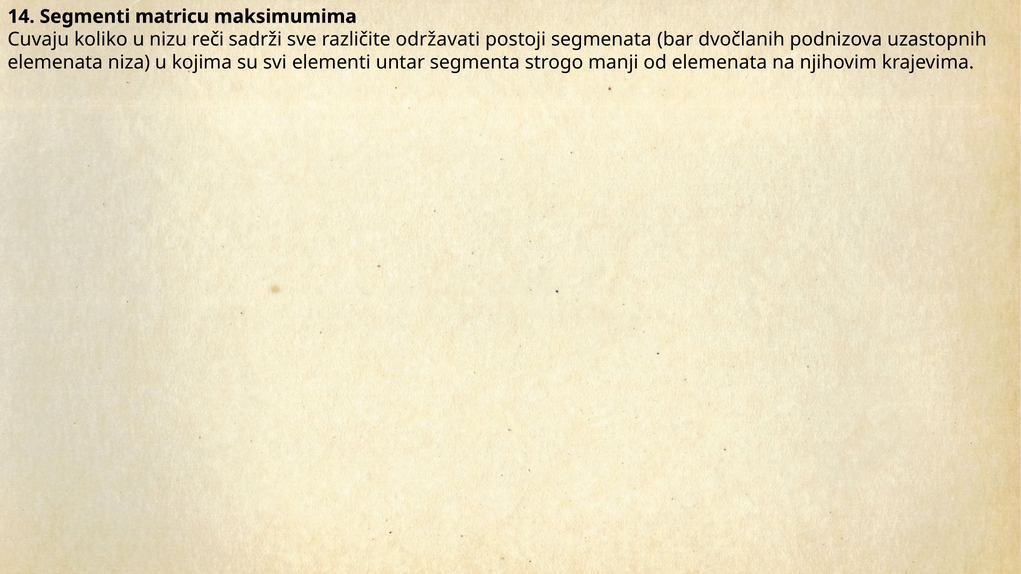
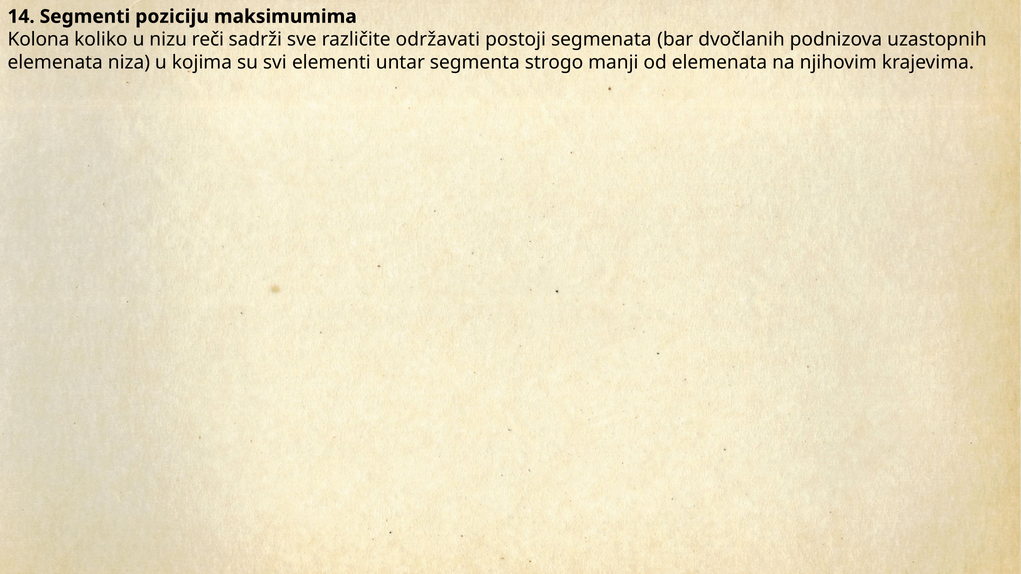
matricu: matricu -> poziciju (172, 17)
Cuvaju: Cuvaju -> Kolona (38, 40)
